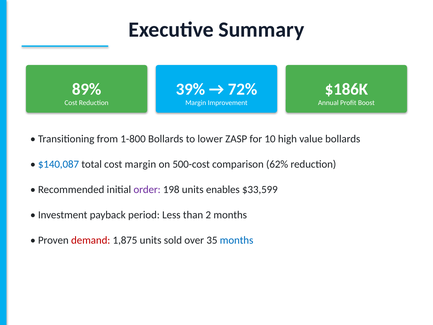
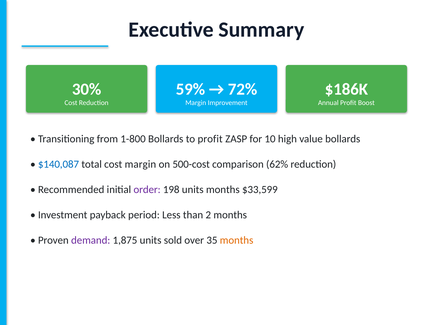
89%: 89% -> 30% (87, 89)
39%: 39% -> 59% (190, 89)
to lower: lower -> profit (210, 139)
units enables: enables -> months (223, 189)
demand colour: red -> purple (91, 240)
months colour: blue -> orange (237, 240)
